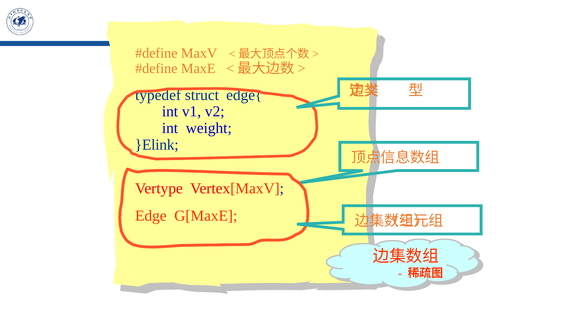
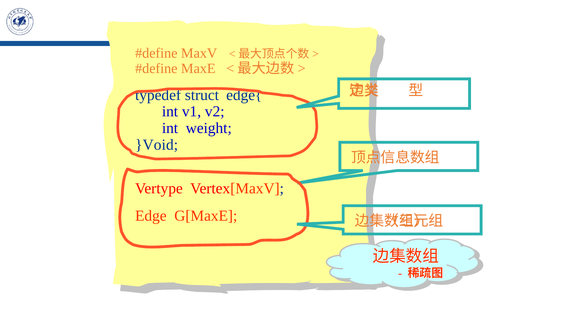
}Elink: }Elink -> }Void (157, 145)
